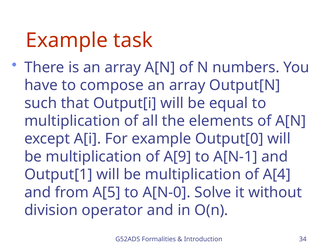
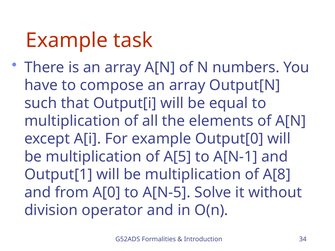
A[9: A[9 -> A[5 (177, 157)
A[4: A[4 -> A[8 (277, 175)
A[5: A[5 -> A[0 (107, 193)
A[N-0: A[N-0 -> A[N-5 (167, 193)
